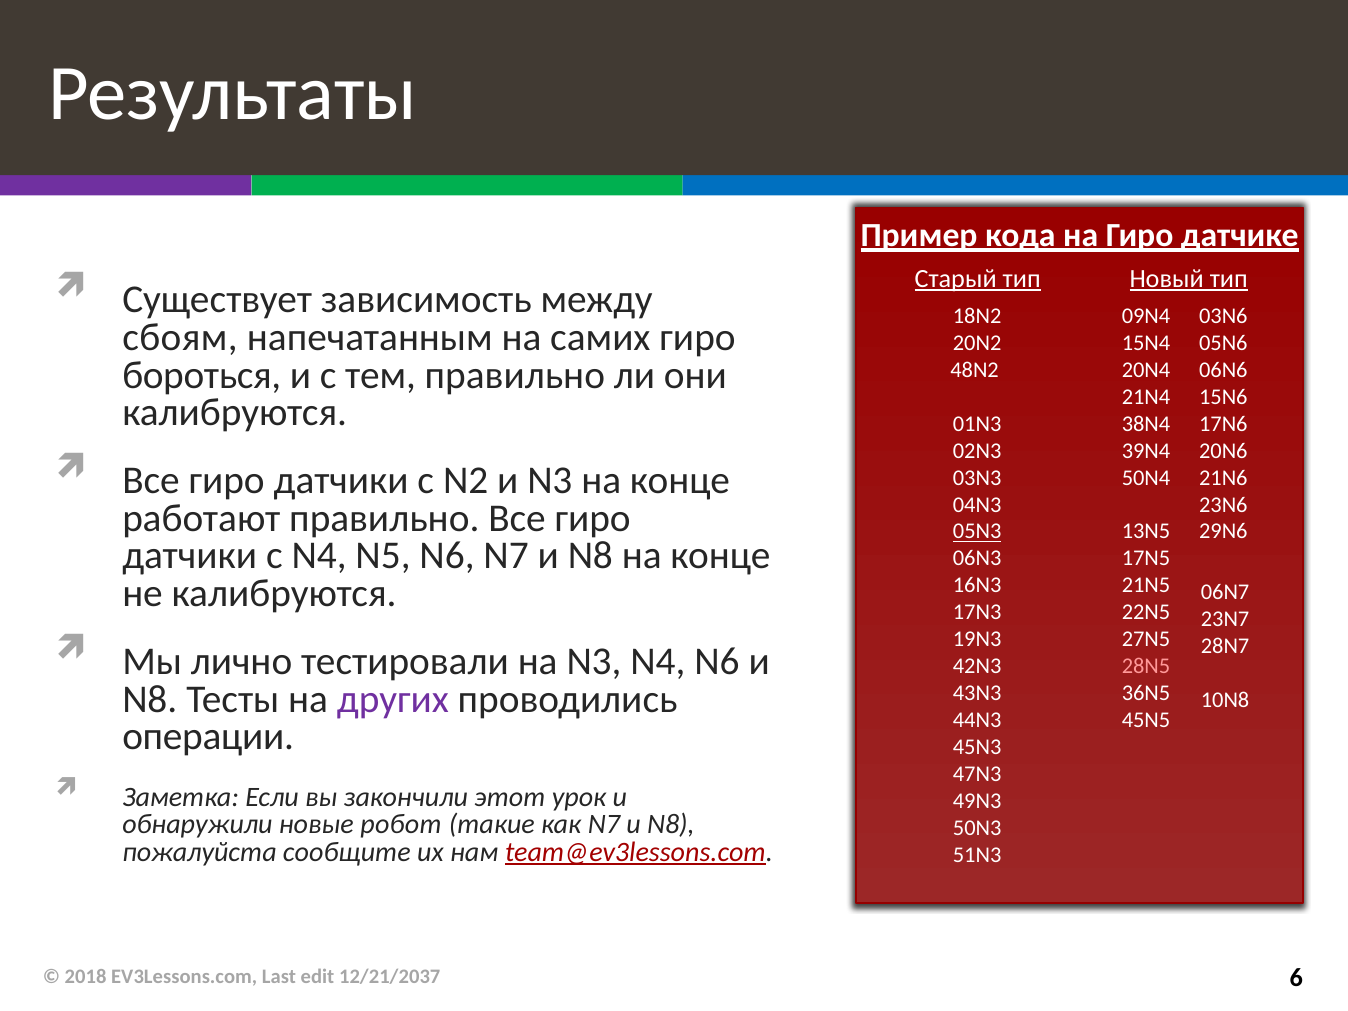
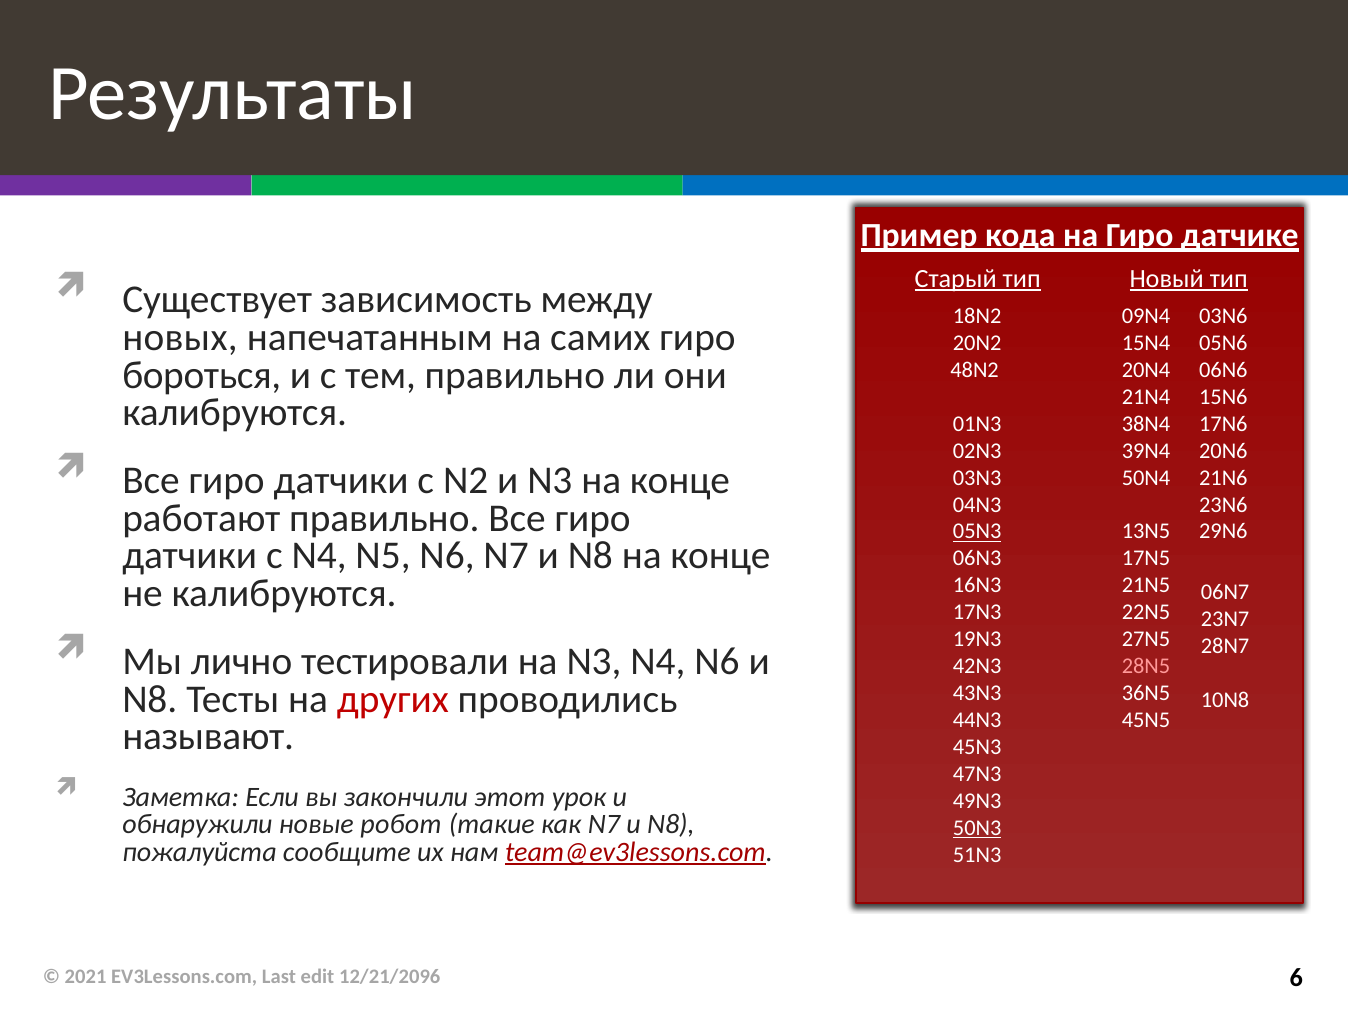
сбоям: сбоям -> новых (180, 337)
других colour: purple -> red (393, 699)
операции: операции -> называют (208, 737)
50N3 underline: none -> present (977, 828)
2018: 2018 -> 2021 (86, 977)
12/21/2037: 12/21/2037 -> 12/21/2096 (390, 977)
